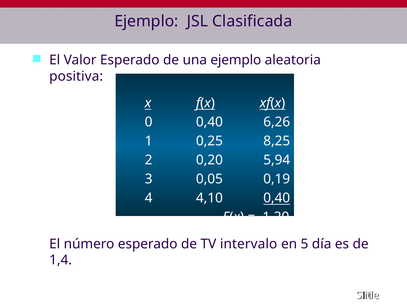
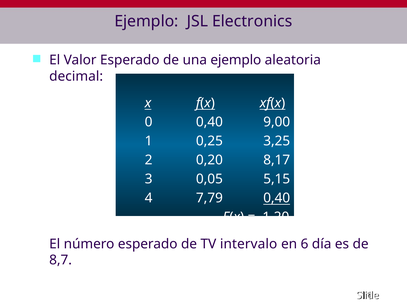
Clasificada: Clasificada -> Electronics (252, 21)
positiva: positiva -> decimal (76, 76)
6,26: 6,26 -> 9,00 (277, 122)
8,25: 8,25 -> 3,25 (277, 141)
5,94: 5,94 -> 8,17 (277, 160)
0,19: 0,19 -> 5,15 (277, 179)
4,10: 4,10 -> 7,79 (209, 198)
5: 5 -> 6 (305, 244)
1,4: 1,4 -> 8,7 (61, 260)
